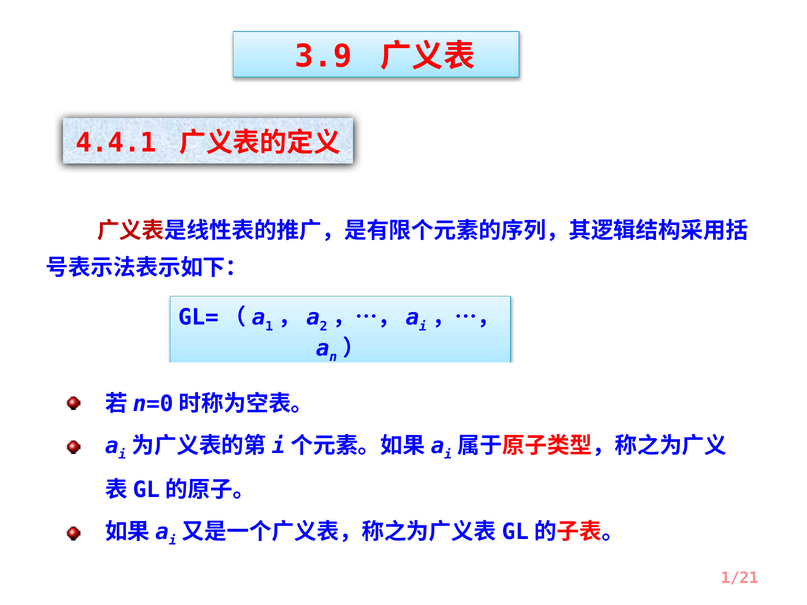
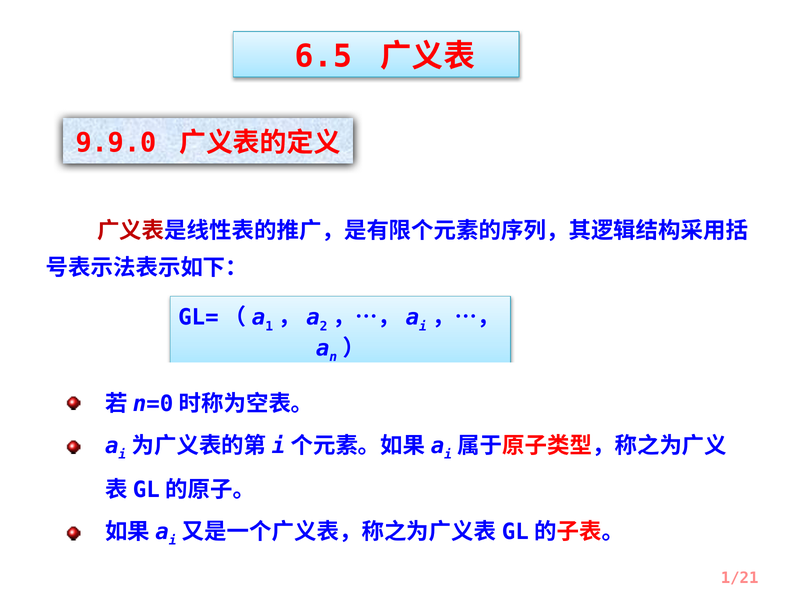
3.9: 3.9 -> 6.5 (323, 56)
4.4.1: 4.4.1 -> 9.9.0 (116, 143)
